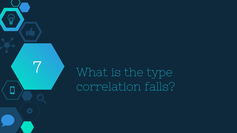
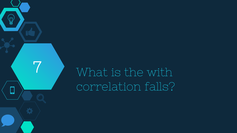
type: type -> with (160, 73)
